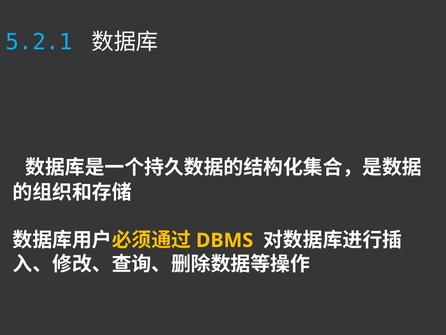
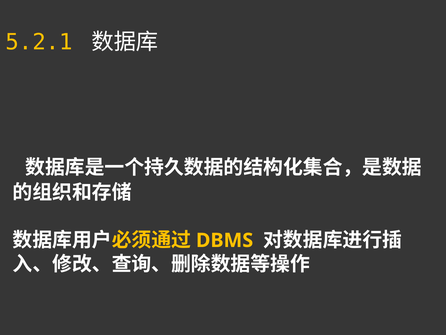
5.2.1 colour: light blue -> yellow (39, 42)
